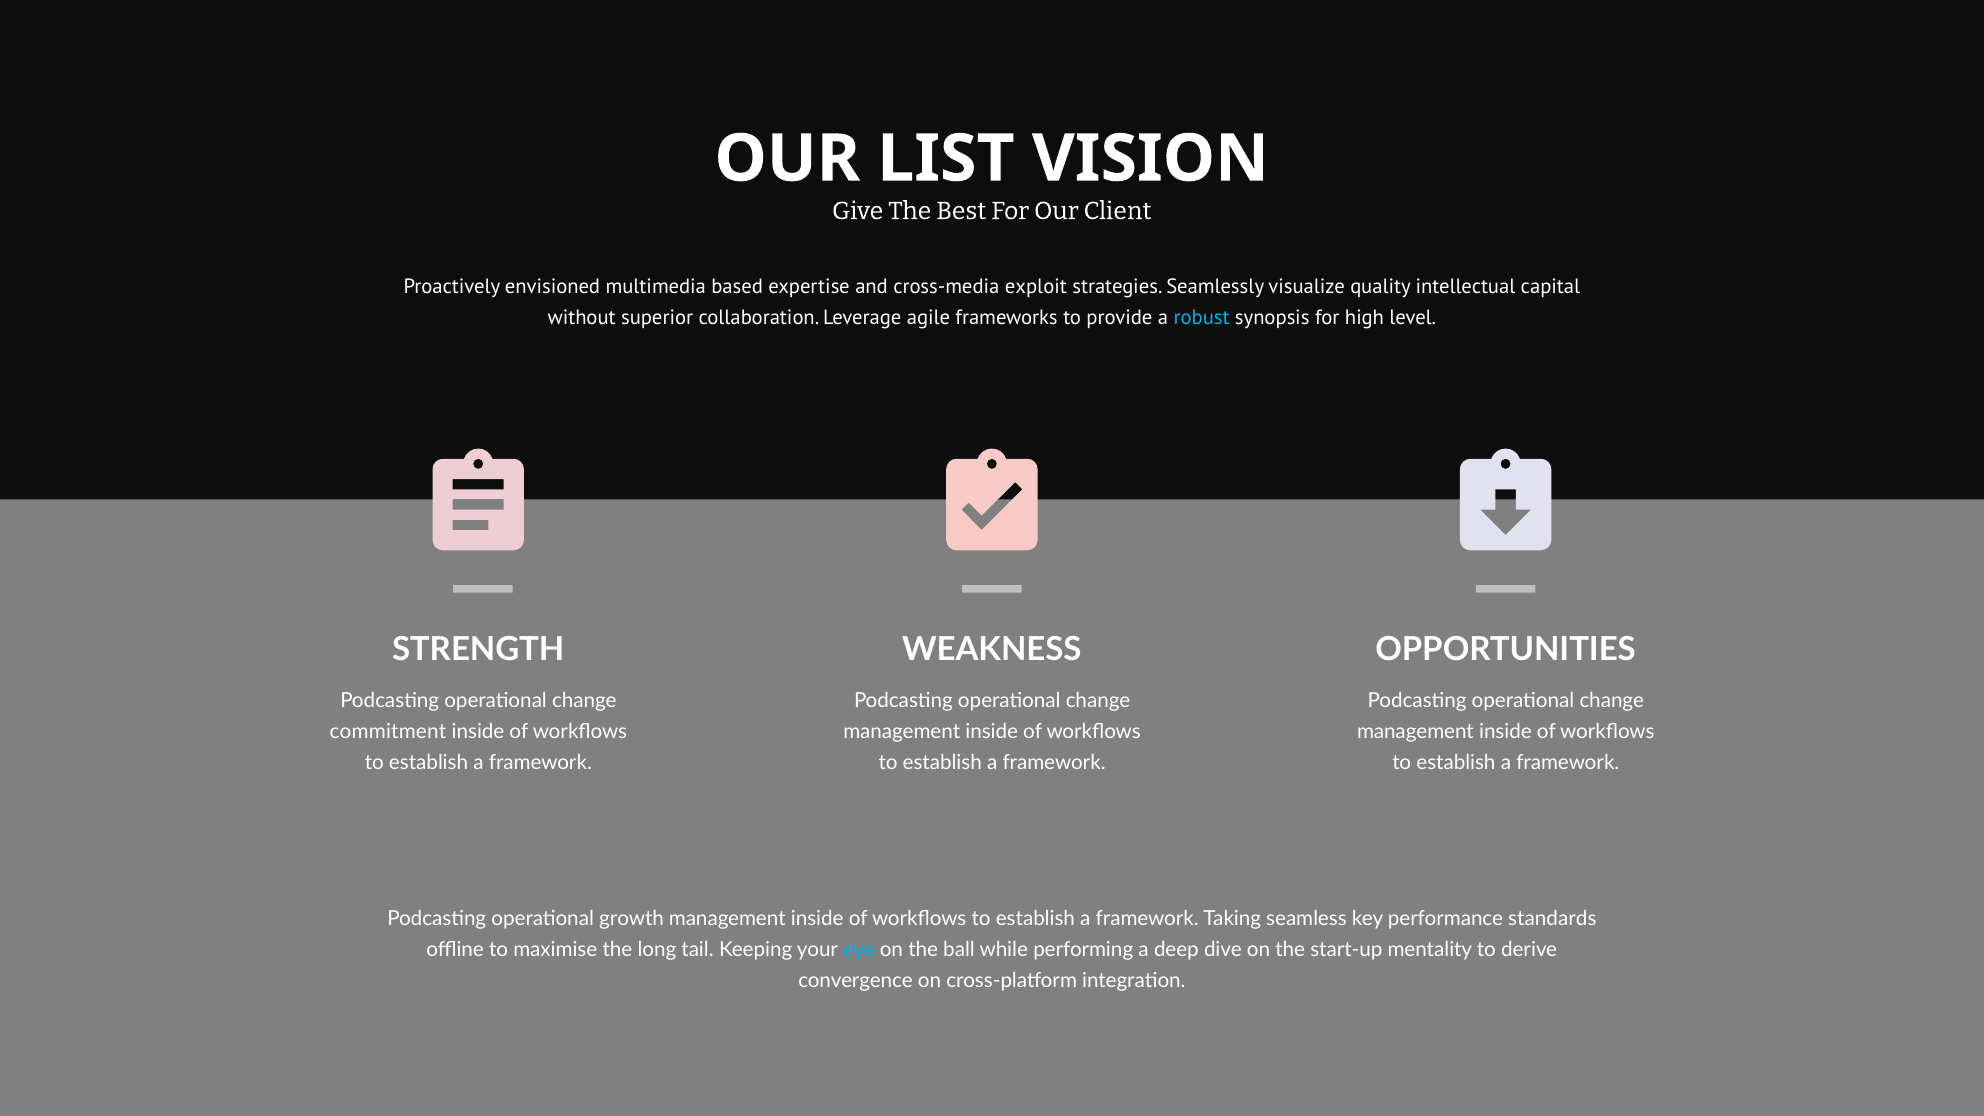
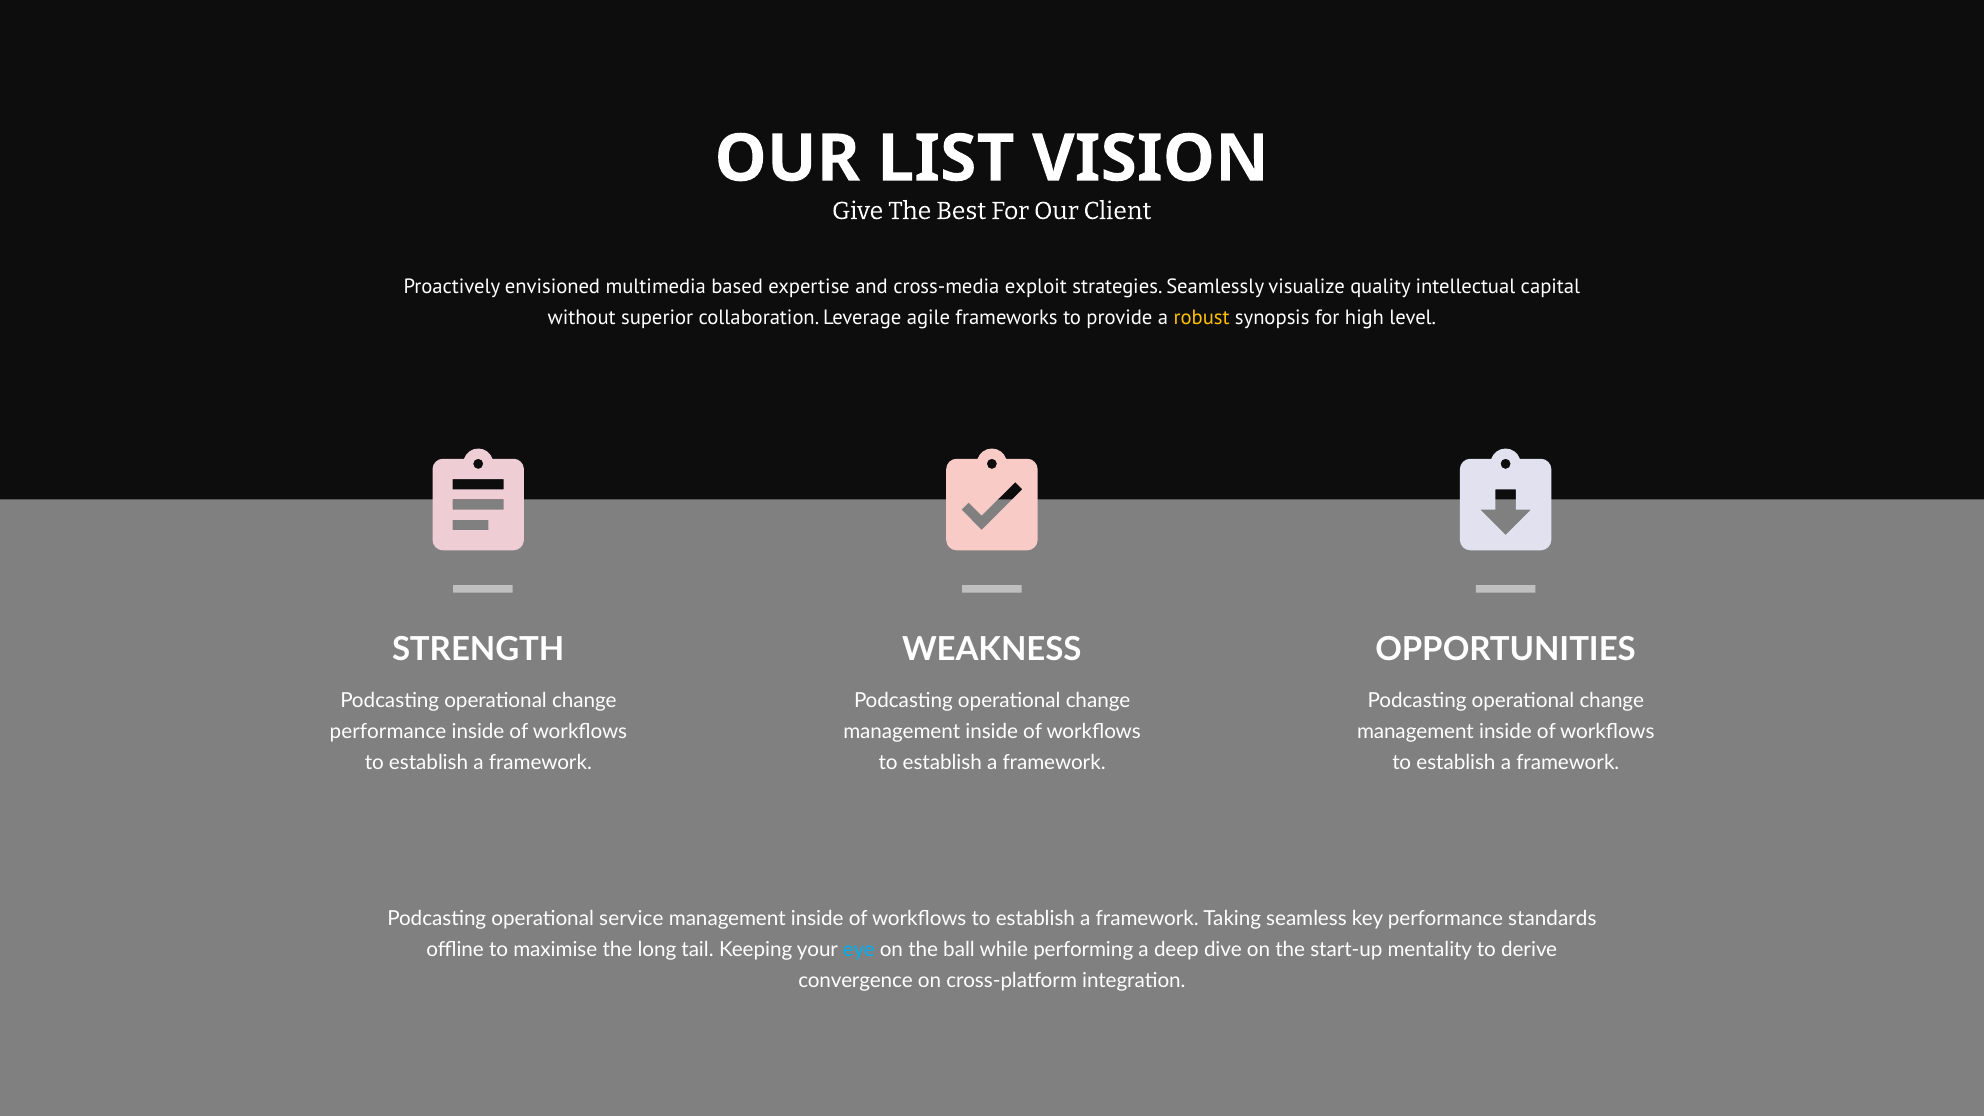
robust colour: light blue -> yellow (1202, 318)
commitment: commitment -> performance (388, 732)
growth: growth -> service (631, 919)
